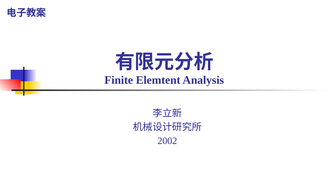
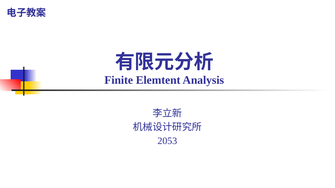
2002: 2002 -> 2053 (167, 141)
